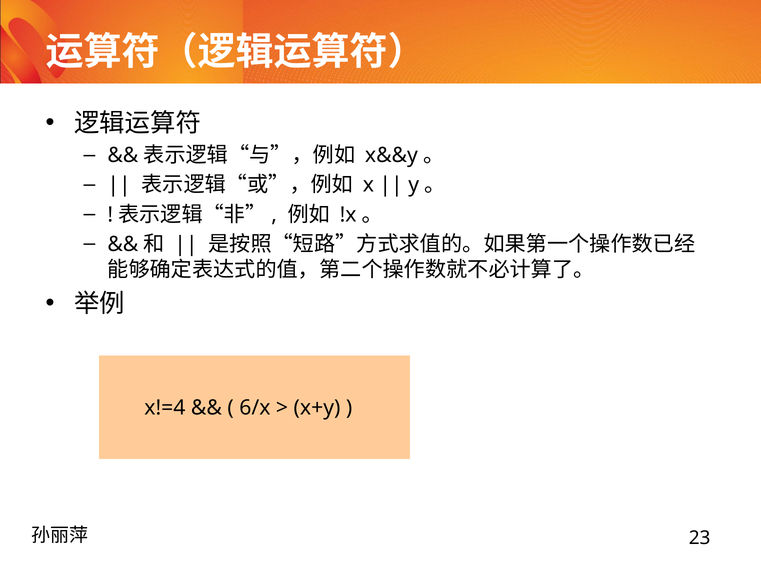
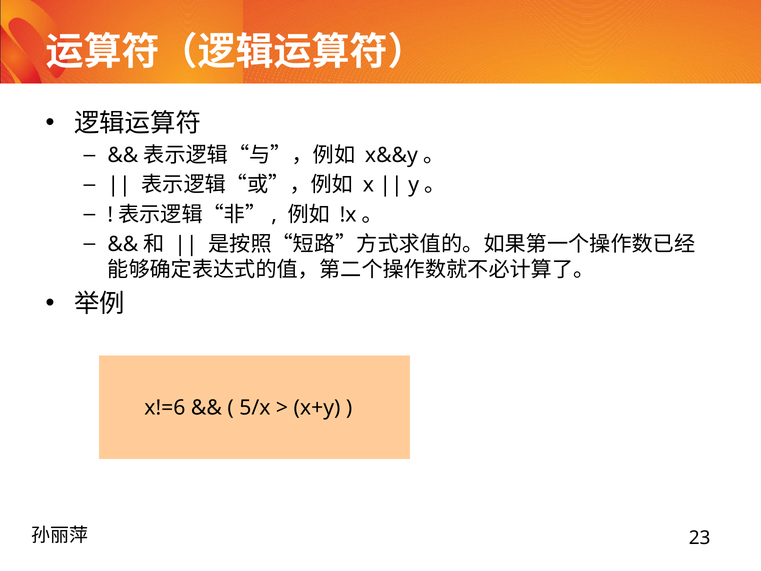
x!=4: x!=4 -> x!=6 (165, 407)
6/x: 6/x -> 5/x (255, 407)
